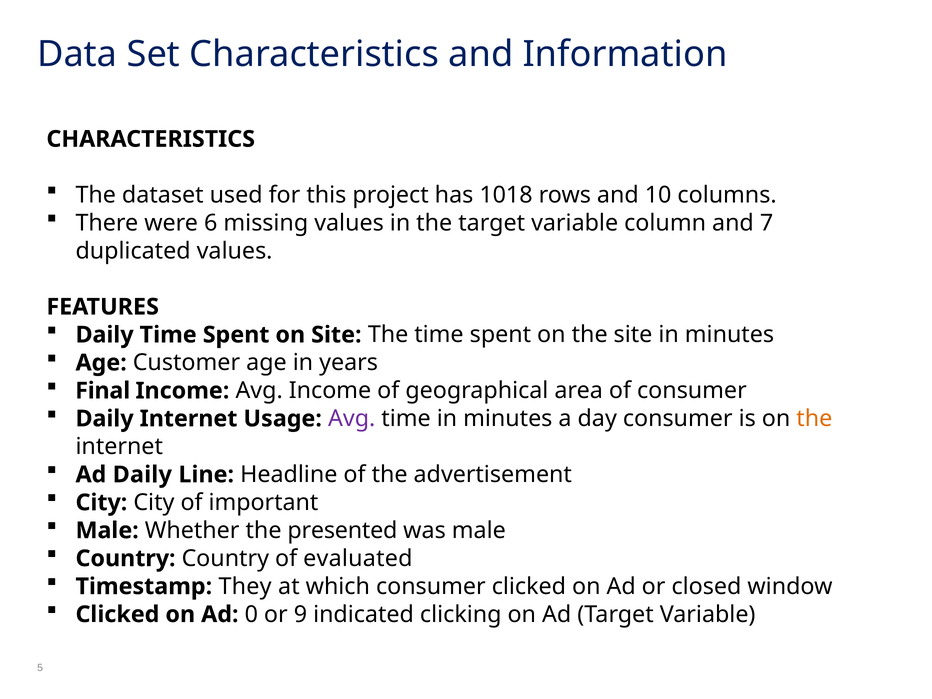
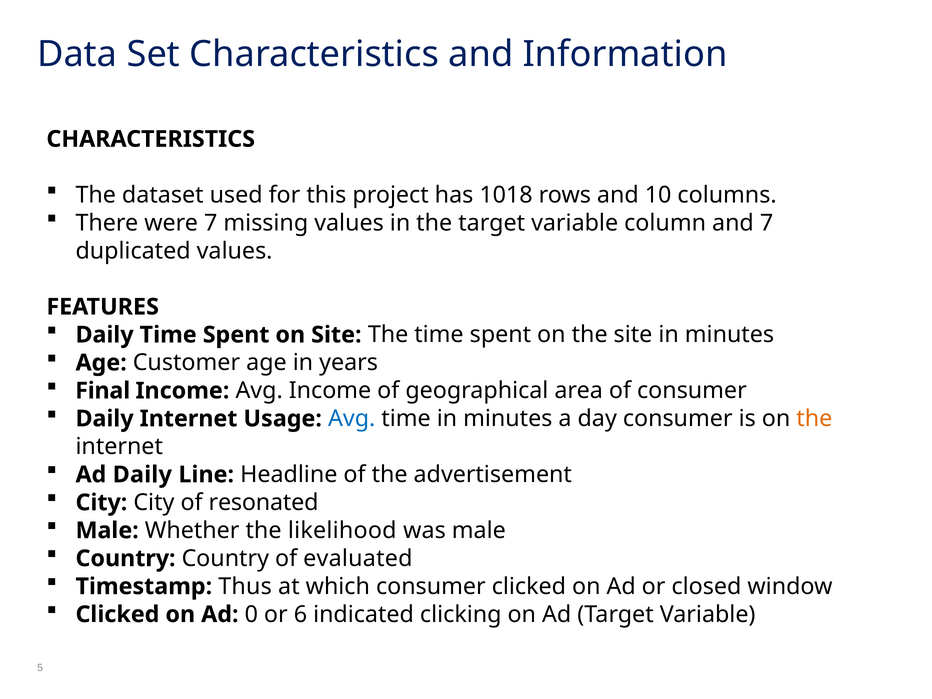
were 6: 6 -> 7 (211, 223)
Avg colour: purple -> blue (352, 419)
important: important -> resonated (264, 503)
presented: presented -> likelihood (342, 531)
They: They -> Thus (245, 586)
9: 9 -> 6 (300, 614)
